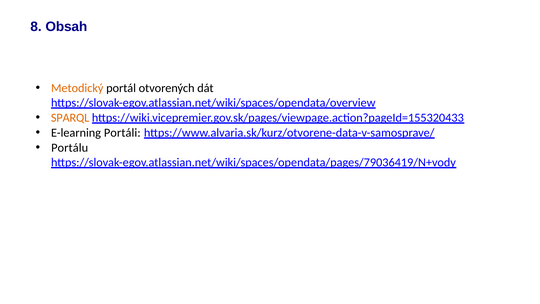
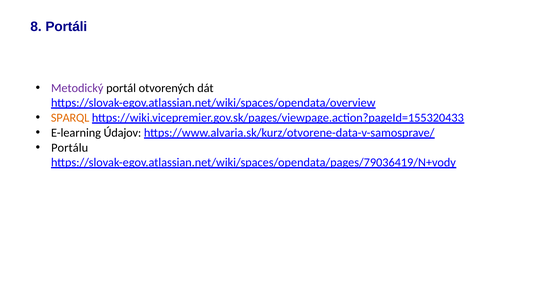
Obsah: Obsah -> Portáli (66, 26)
Metodický colour: orange -> purple (77, 88)
Portáli: Portáli -> Údajov (122, 133)
